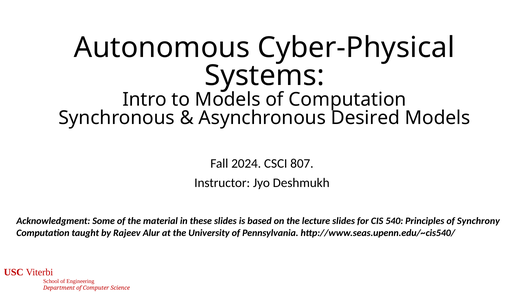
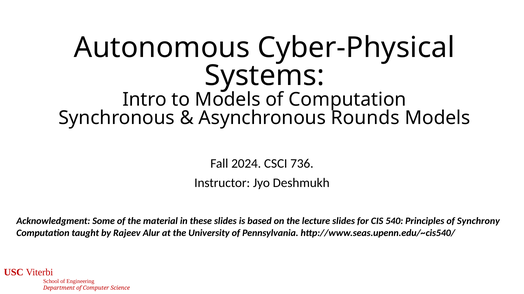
Desired: Desired -> Rounds (365, 118)
807: 807 -> 736 (302, 164)
